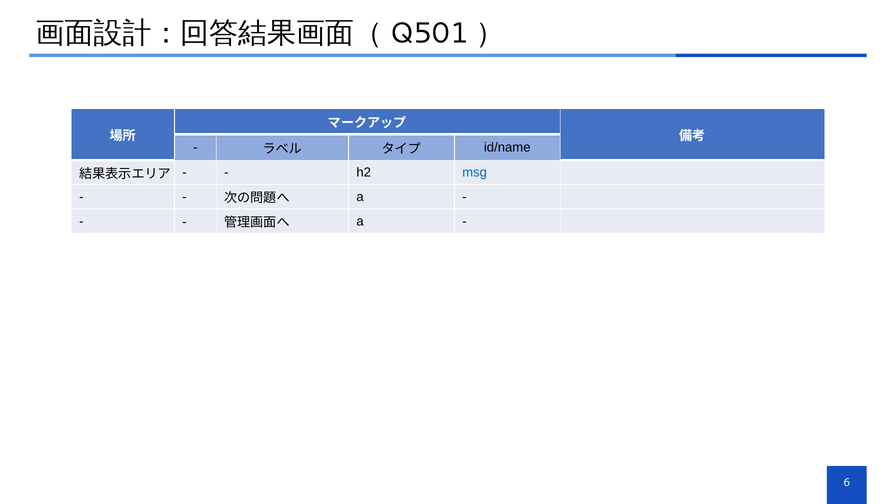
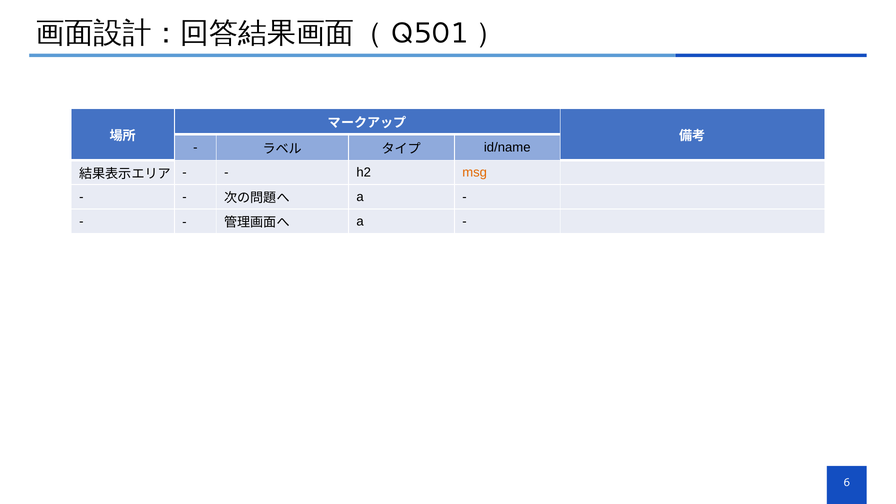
msg colour: blue -> orange (475, 173)
